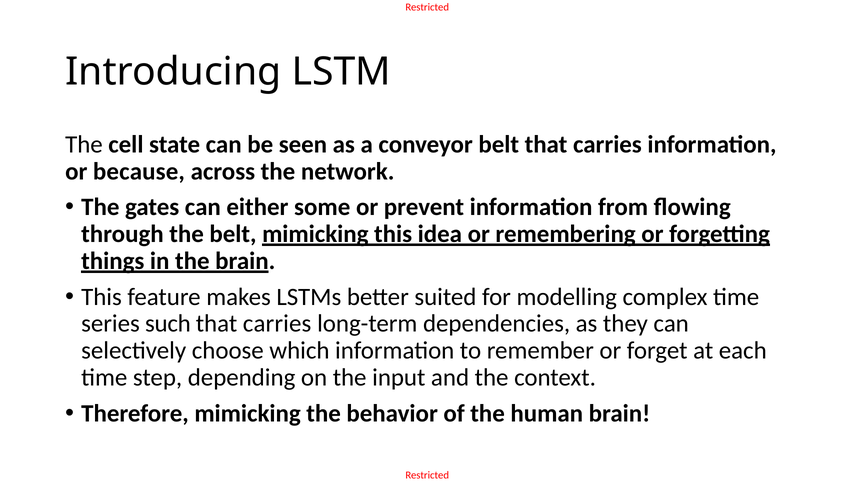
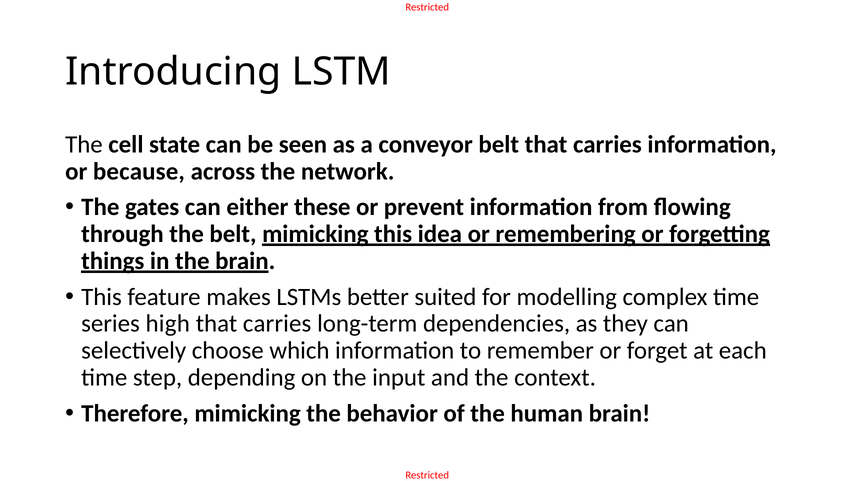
some: some -> these (322, 207)
such: such -> high (168, 324)
